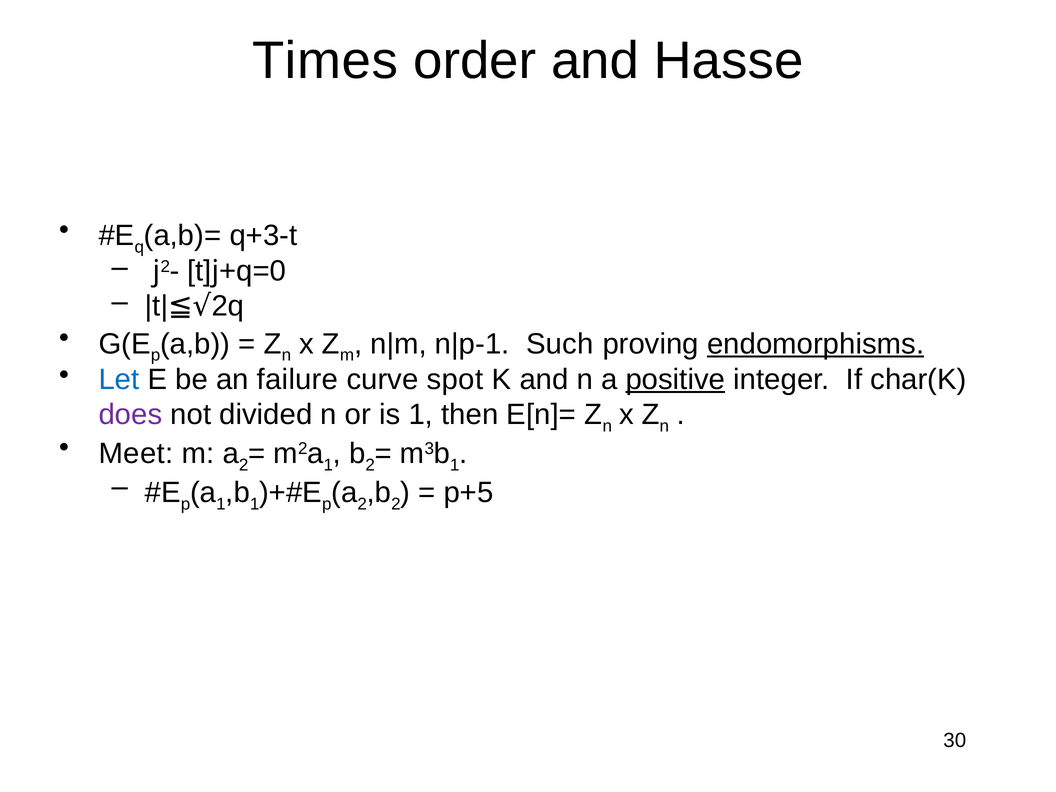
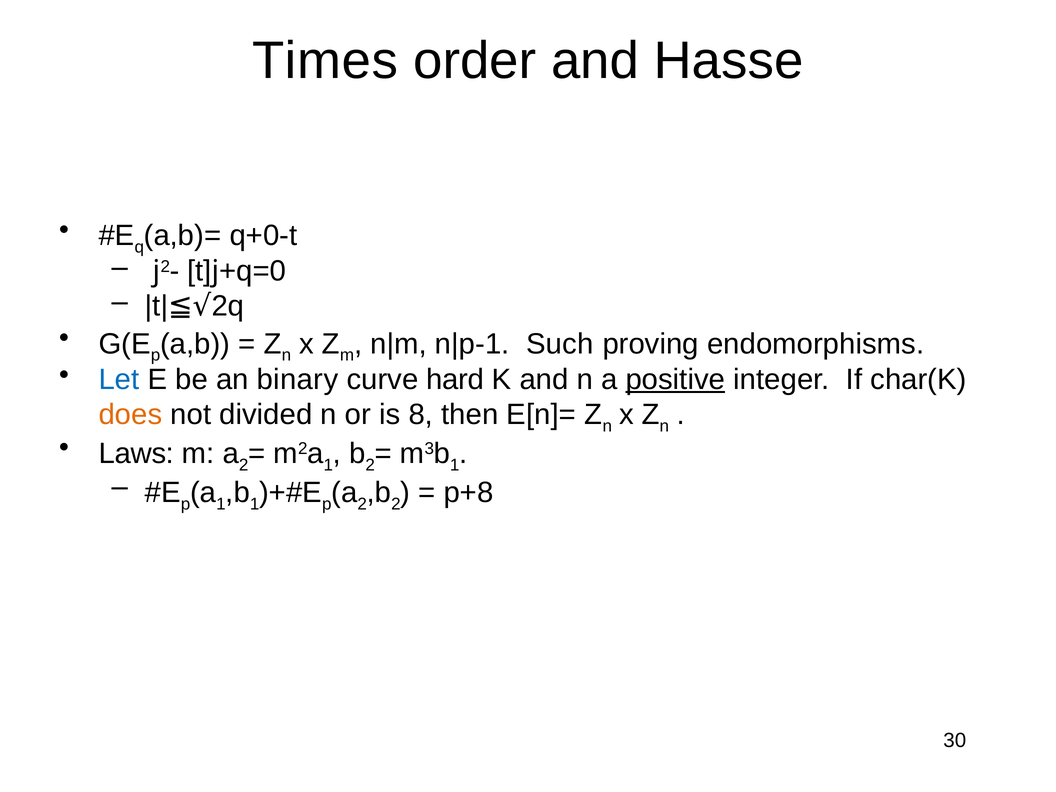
q+3-t: q+3-t -> q+0-t (263, 236)
endomorphisms underline: present -> none (816, 344)
failure: failure -> binary (298, 379)
spot: spot -> hard (455, 379)
does colour: purple -> orange (130, 415)
is 1: 1 -> 8 (421, 415)
Meet: Meet -> Laws (136, 454)
p+5: p+5 -> p+8 (469, 493)
